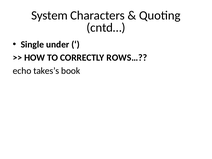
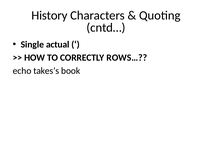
System: System -> History (49, 15)
under: under -> actual (58, 44)
